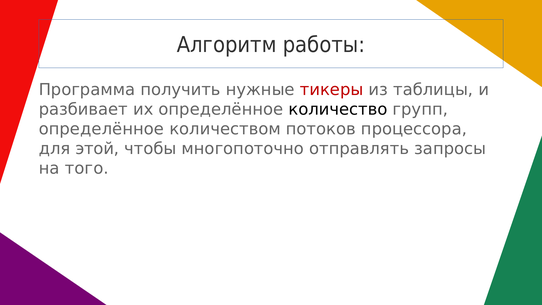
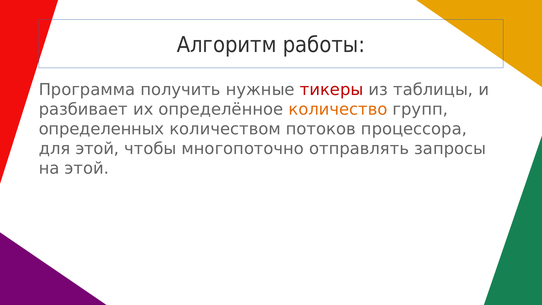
количество colour: black -> orange (338, 109)
определённое: определённое -> определенных (101, 129)
на того: того -> этой (87, 168)
